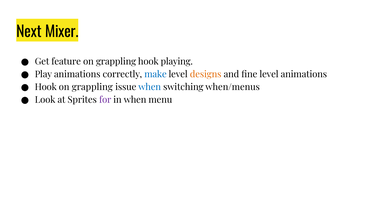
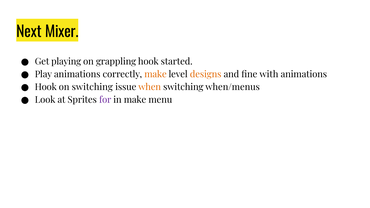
feature: feature -> playing (66, 61)
playing: playing -> started (177, 61)
make colour: blue -> orange (156, 74)
fine level: level -> with (269, 74)
grappling: grappling -> switching (92, 87)
when colour: blue -> orange (150, 87)
in when: when -> make (135, 100)
